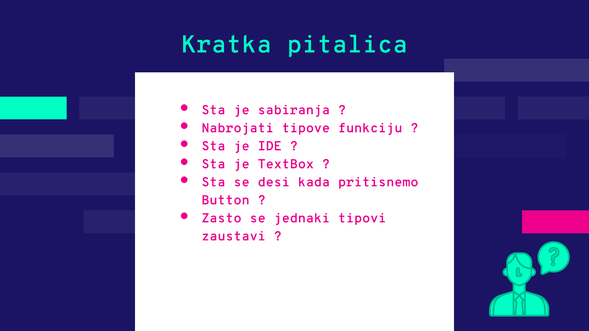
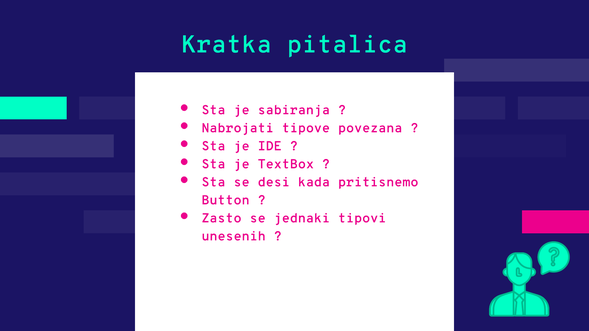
funkciju: funkciju -> povezana (370, 128)
zaustavi: zaustavi -> unesenih (234, 236)
